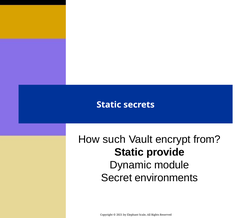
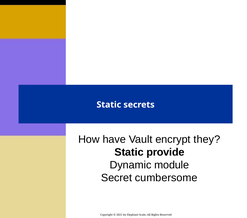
such: such -> have (114, 140)
from: from -> they (207, 140)
environments: environments -> cumbersome (166, 178)
